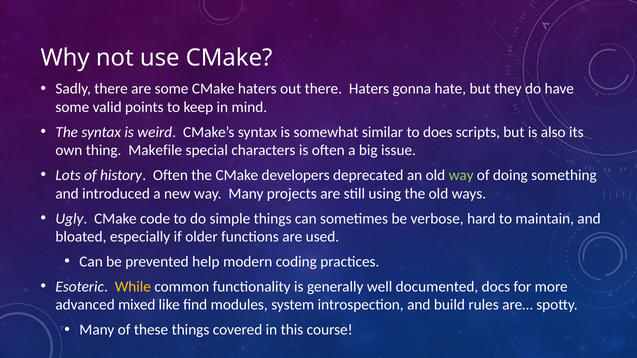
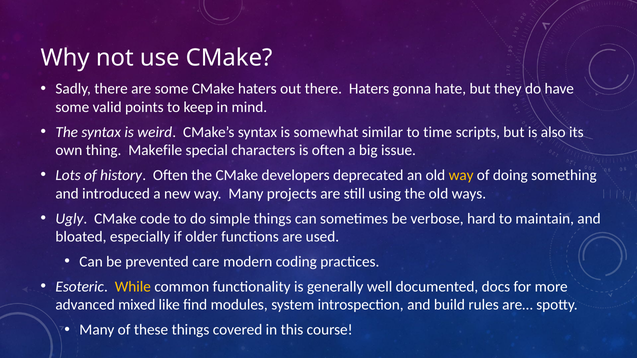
does: does -> time (438, 132)
way colour: light green -> yellow (461, 175)
help: help -> care (206, 262)
